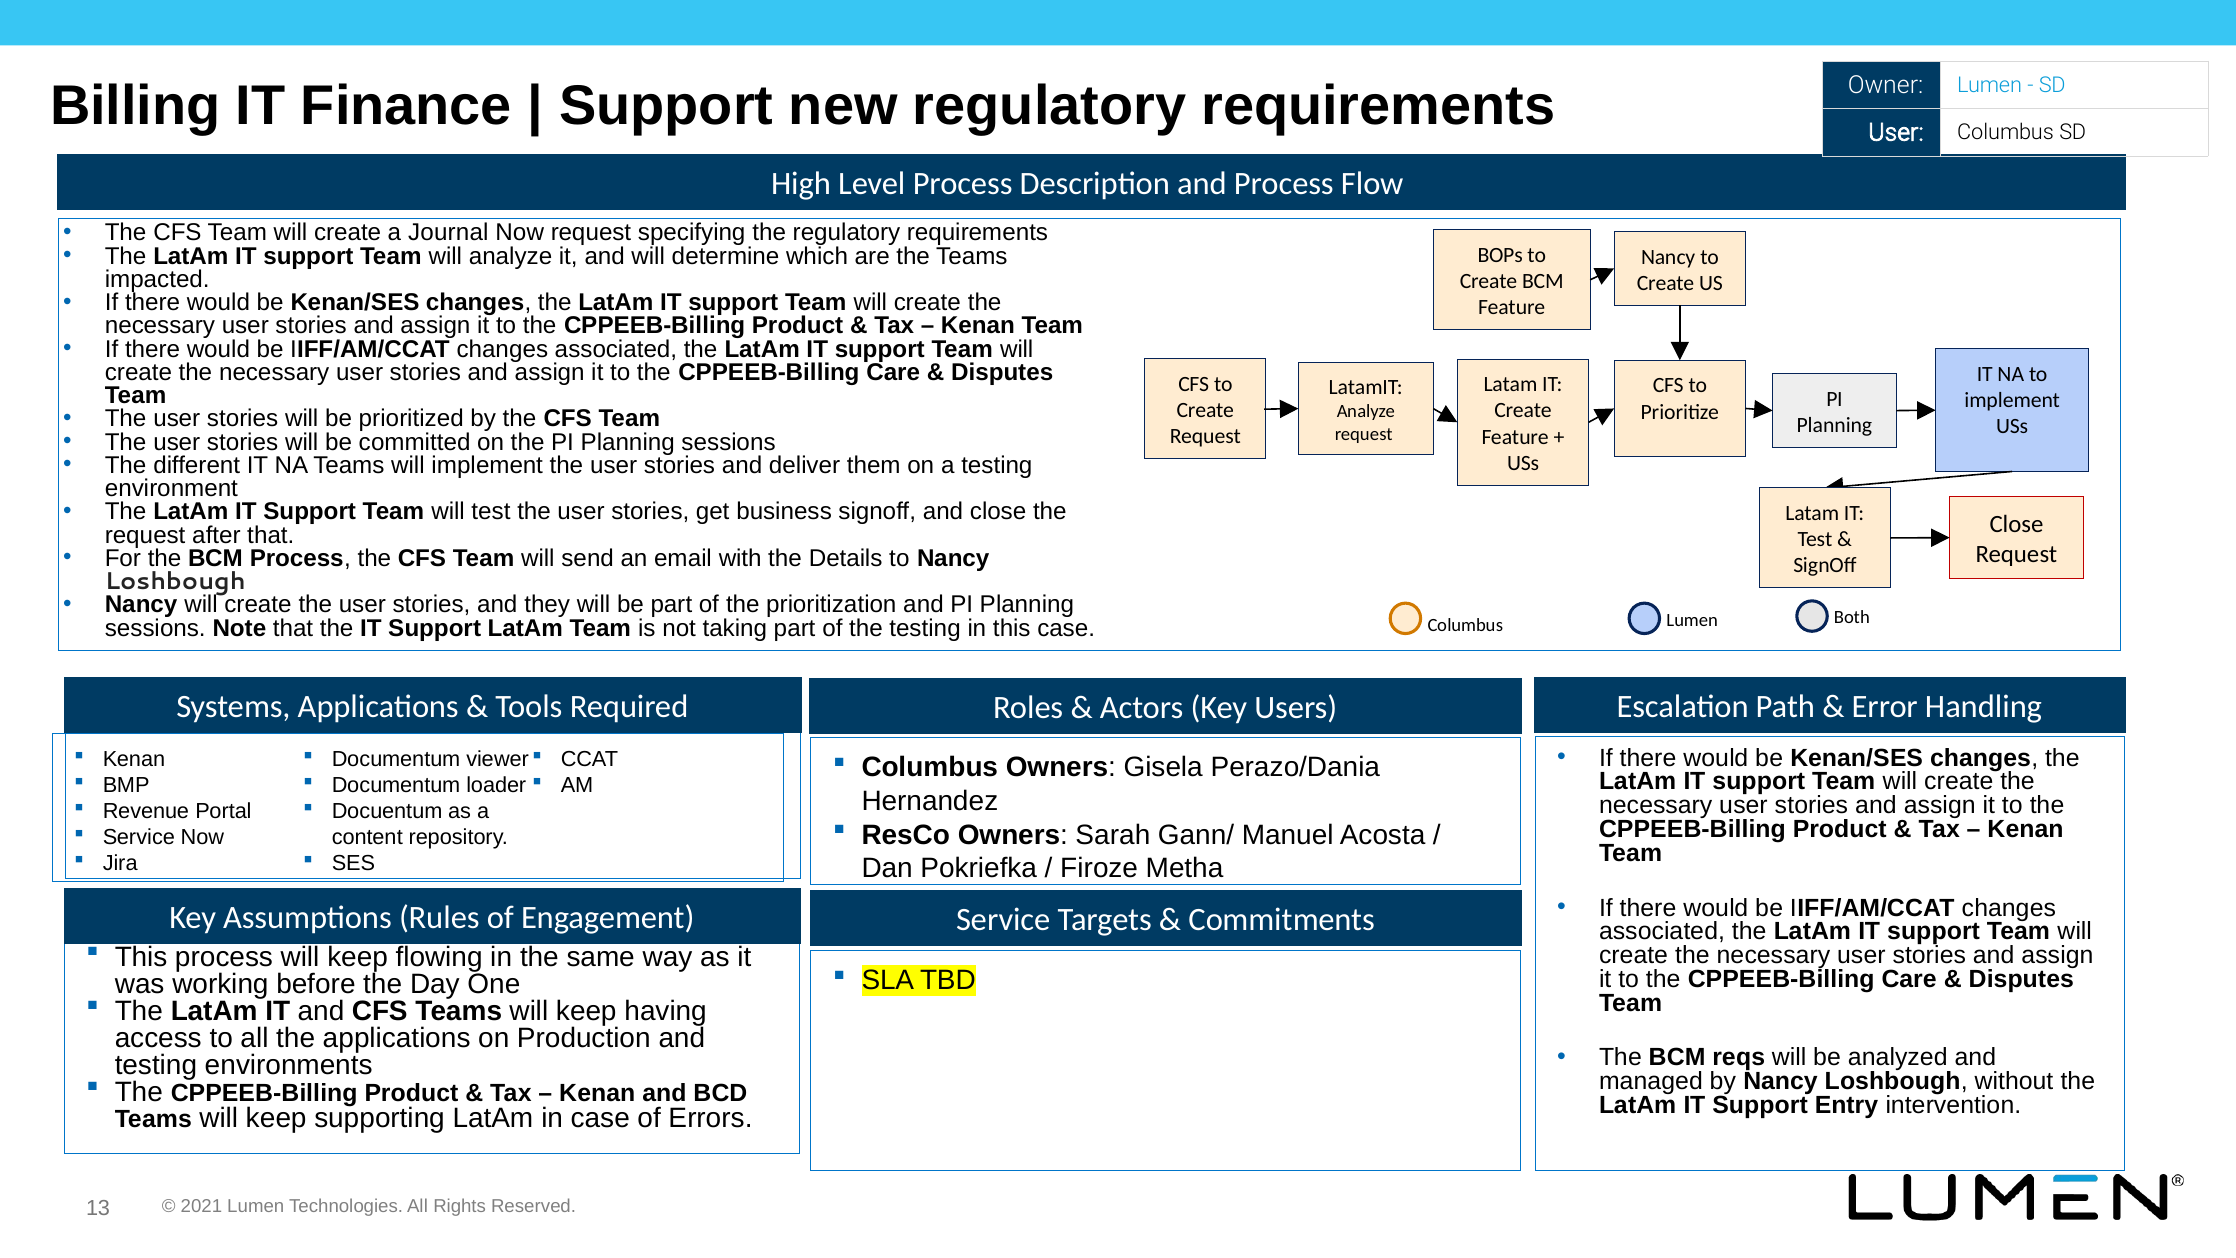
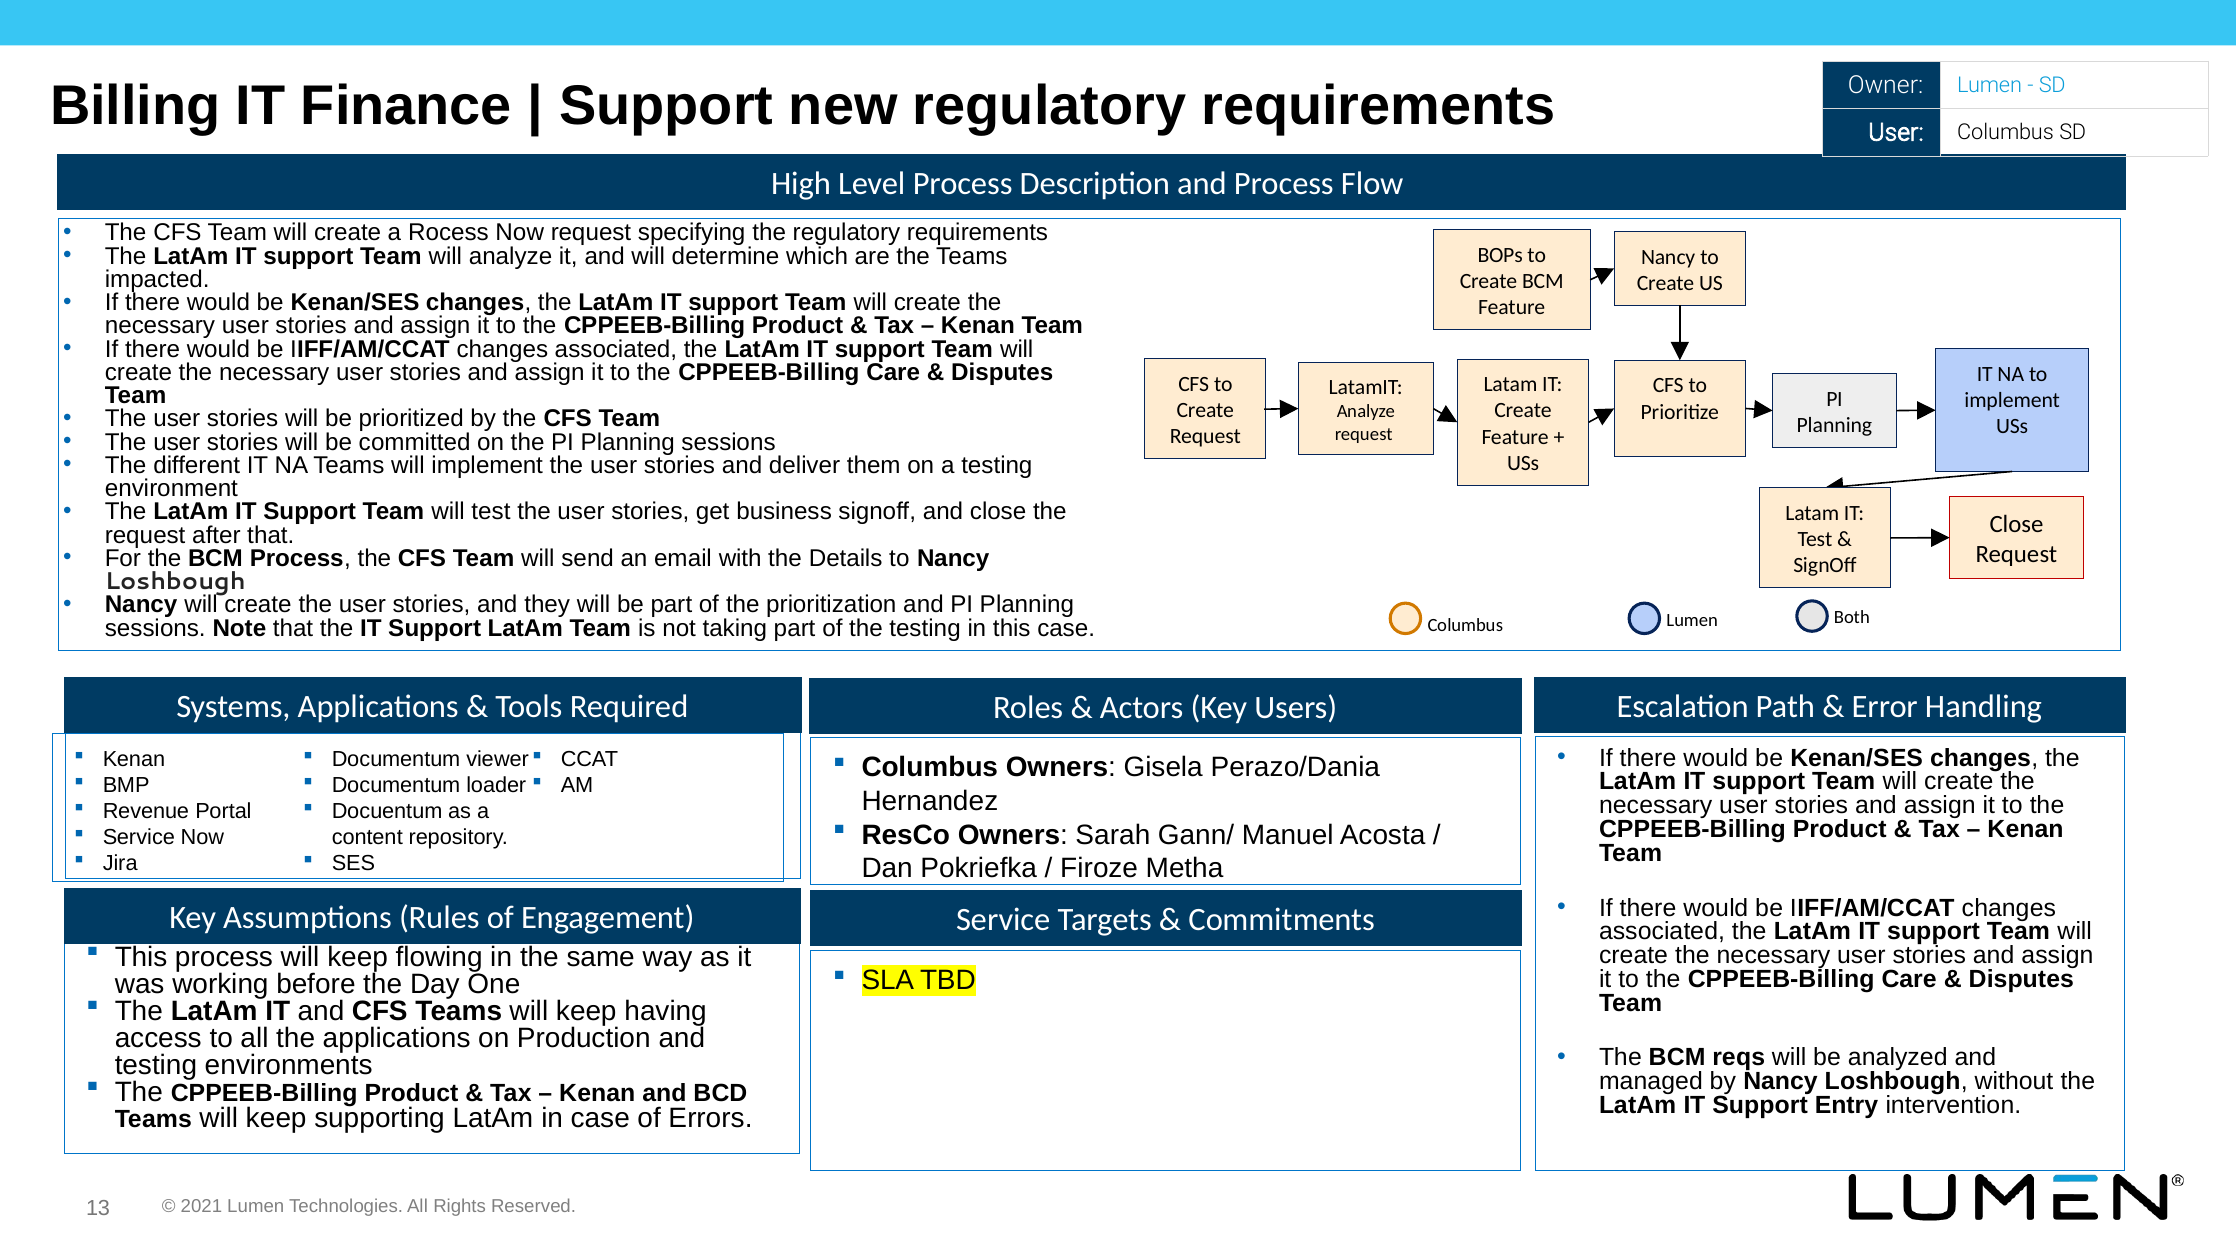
Journal: Journal -> Rocess (448, 233)
